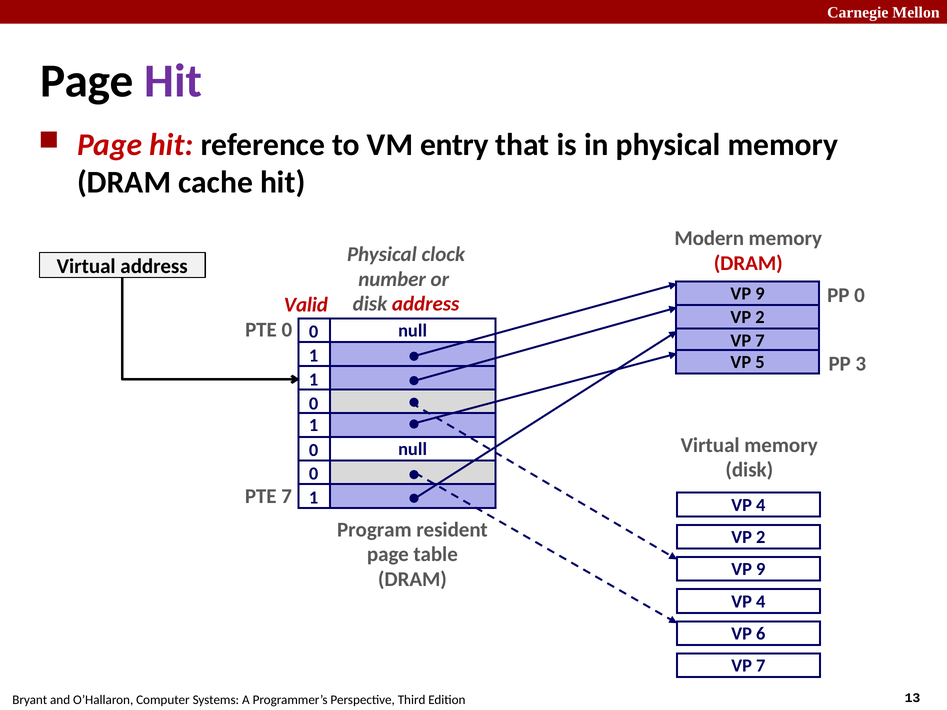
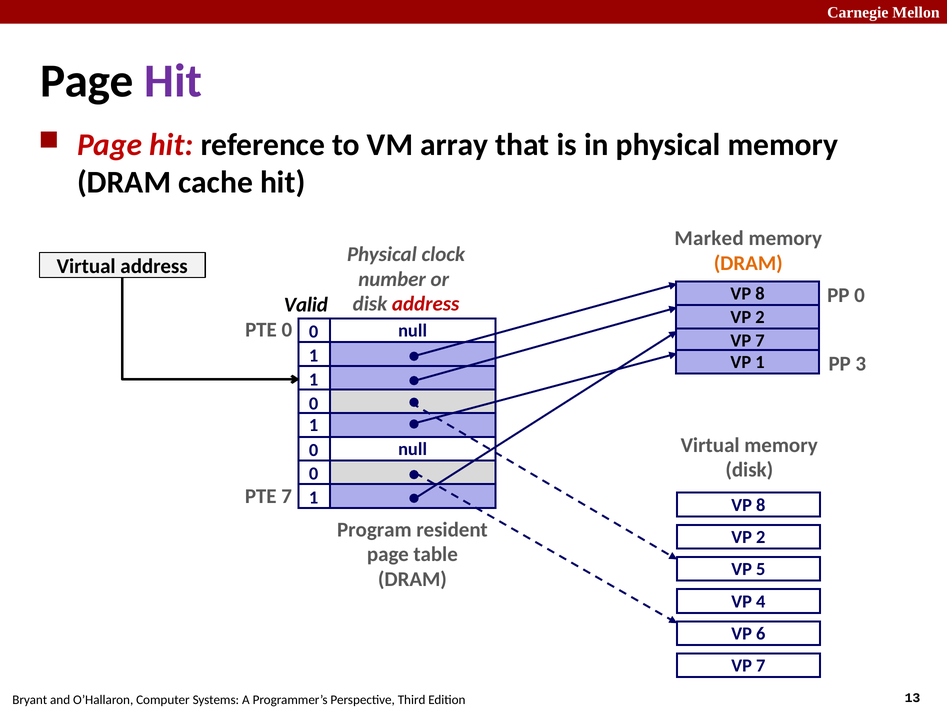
entry: entry -> array (454, 145)
Modern: Modern -> Marked (709, 239)
DRAM colour: red -> orange (748, 263)
9: 9 -> 8 (760, 294)
Valid colour: red -> black (306, 305)
VP 5: 5 -> 1 (760, 362)
4: 4 -> 8 (761, 505)
9: 9 -> 5 (761, 569)
